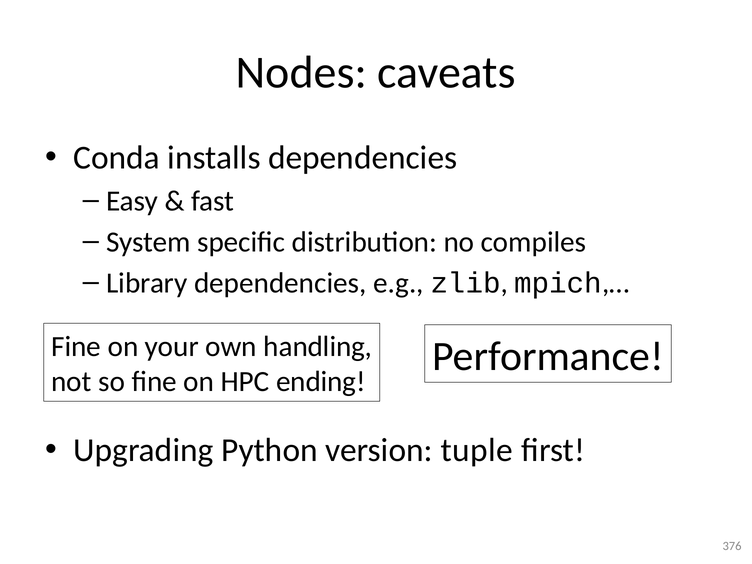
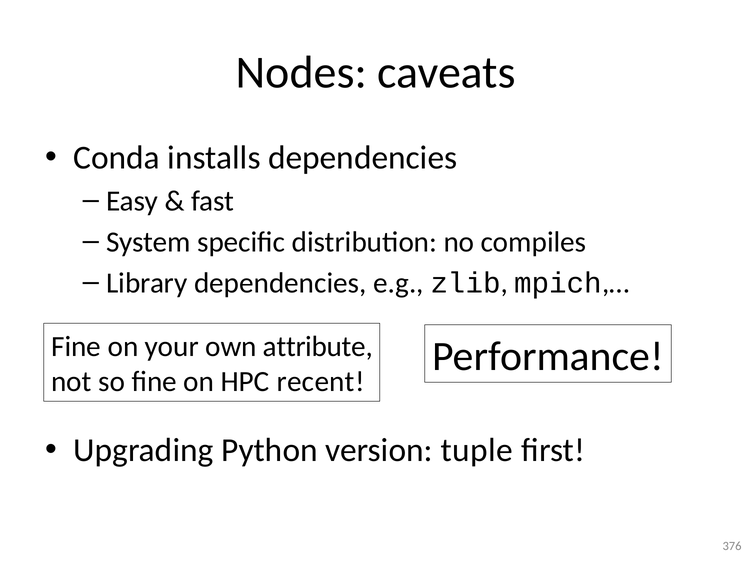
handling: handling -> attribute (318, 347)
ending: ending -> recent (321, 382)
